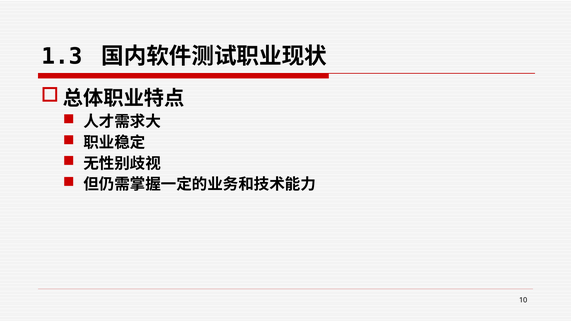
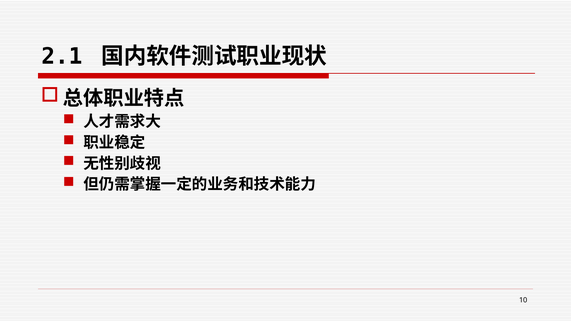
1.3: 1.3 -> 2.1 (62, 56)
